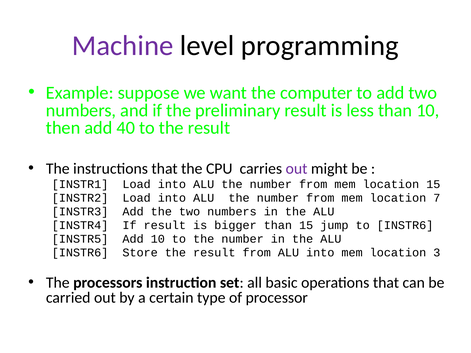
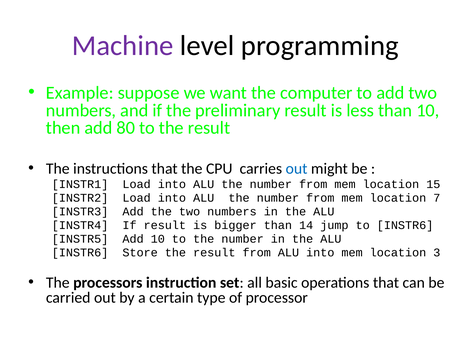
40: 40 -> 80 (126, 128)
out colour: purple -> blue (297, 169)
than 15: 15 -> 14 (306, 226)
